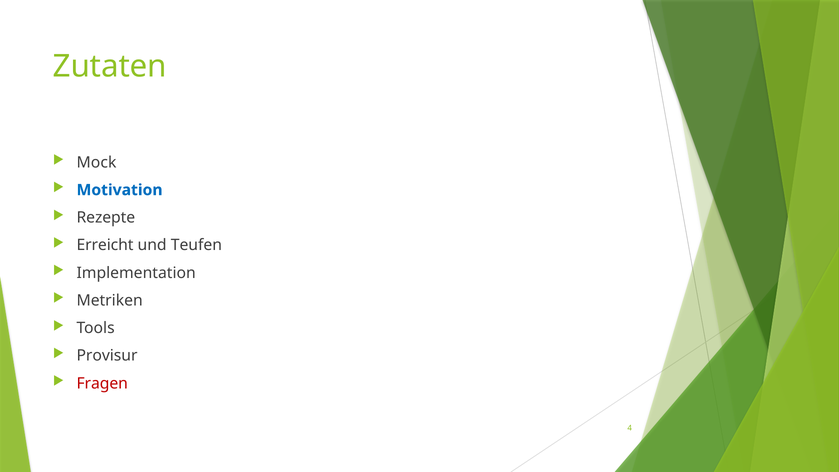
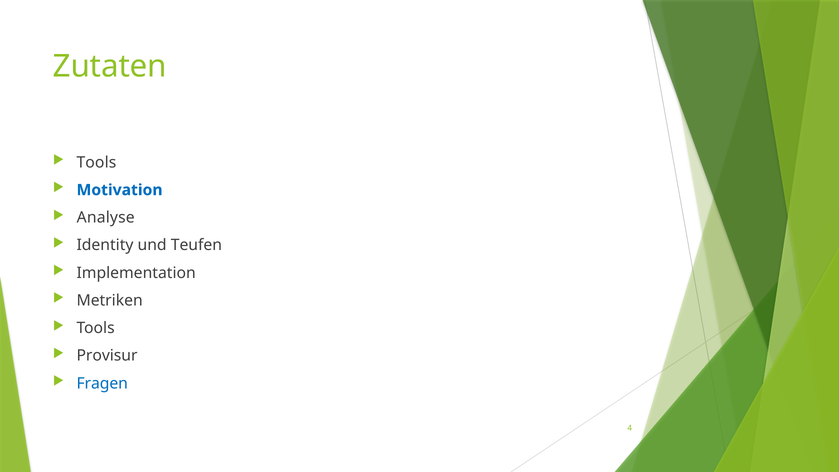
Mock: Mock -> Tools (96, 162)
Rezepte: Rezepte -> Analyse (106, 218)
Erreicht: Erreicht -> Identity (105, 245)
Fragen colour: red -> blue (102, 383)
